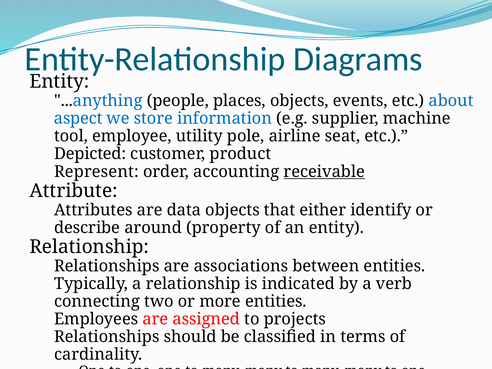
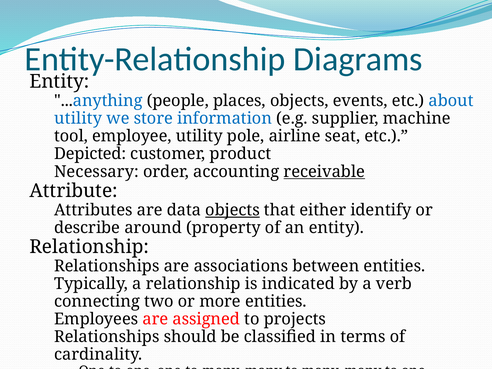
aspect: aspect -> utility (78, 118)
Represent: Represent -> Necessary (96, 172)
objects underline: none -> present (233, 210)
